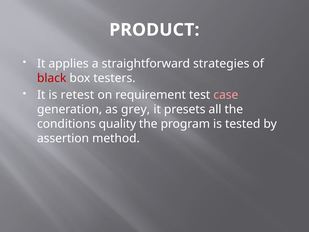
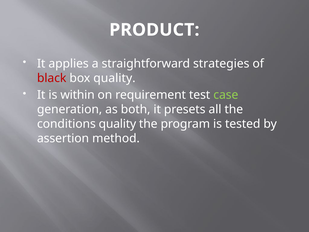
box testers: testers -> quality (114, 78)
retest: retest -> within (78, 95)
case colour: pink -> light green (226, 95)
grey: grey -> both (136, 109)
